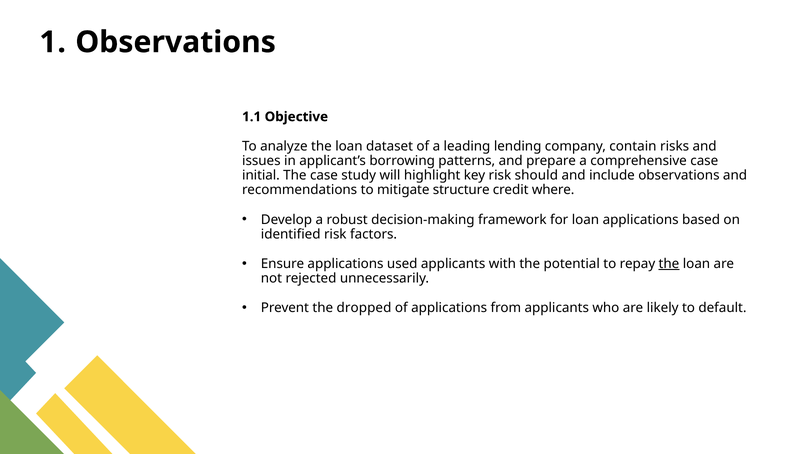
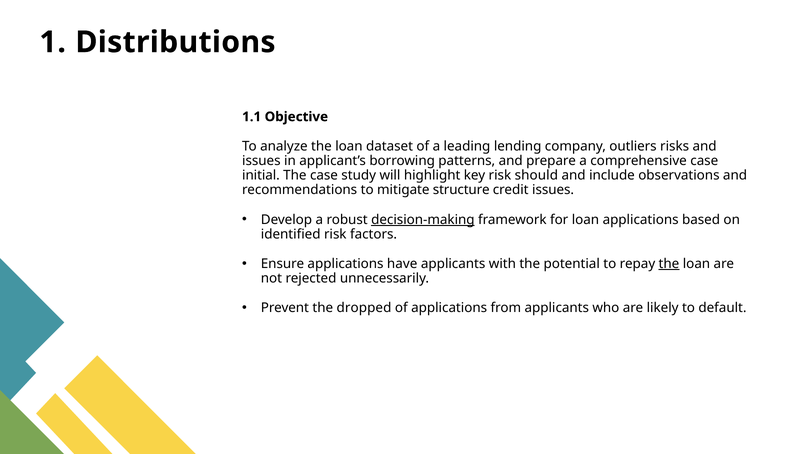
1 Observations: Observations -> Distributions (175, 42)
contain: contain -> outliers (633, 146)
credit where: where -> issues (553, 190)
decision-making underline: none -> present (423, 220)
used: used -> have (402, 264)
